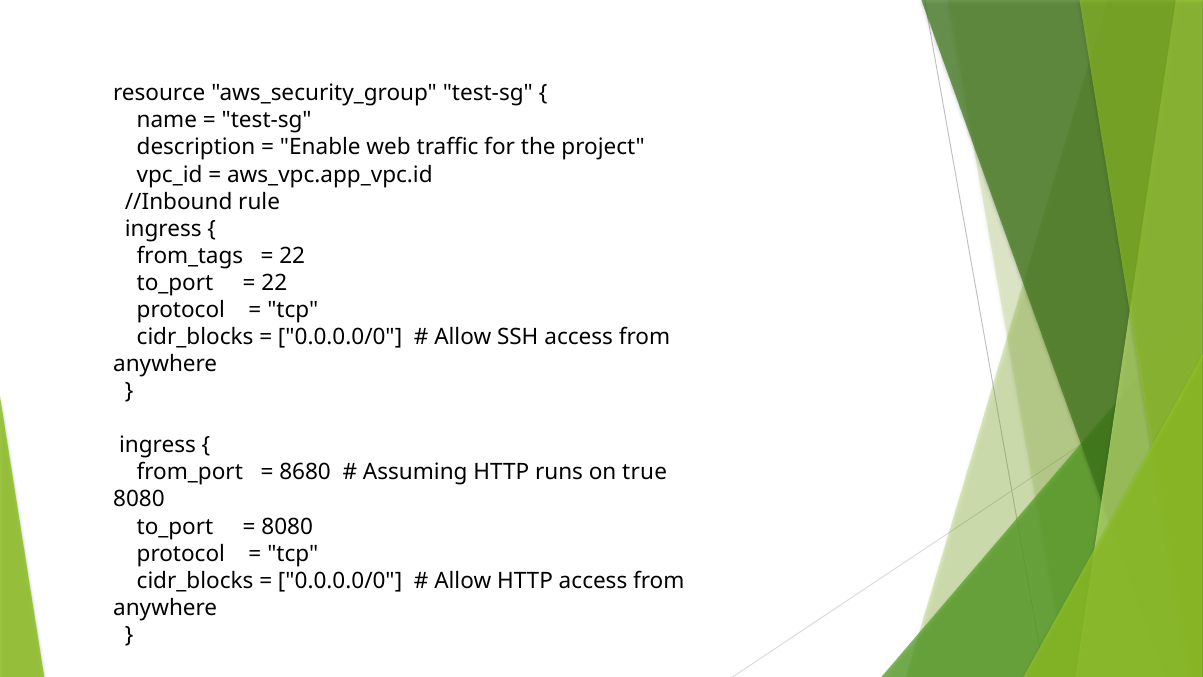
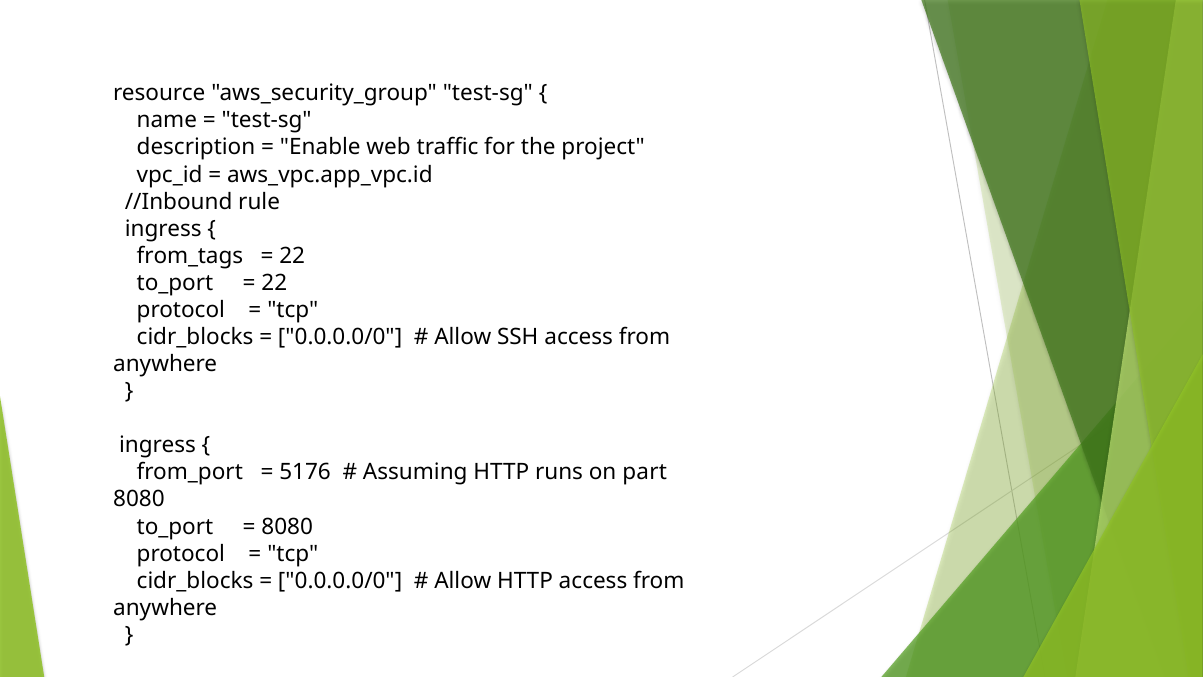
8680: 8680 -> 5176 (305, 472)
true: true -> part (645, 472)
